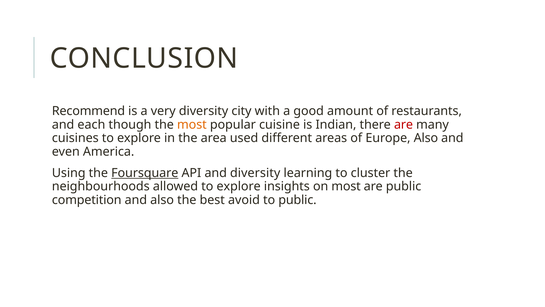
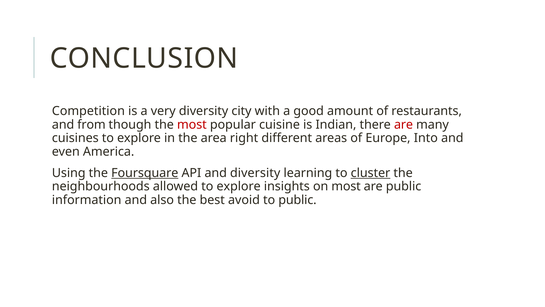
Recommend: Recommend -> Competition (88, 111)
each: each -> from (91, 124)
most colour: orange -> red (192, 124)
used: used -> right (244, 138)
Europe Also: Also -> Into (426, 138)
cluster underline: none -> present (371, 173)
competition: competition -> information (87, 200)
